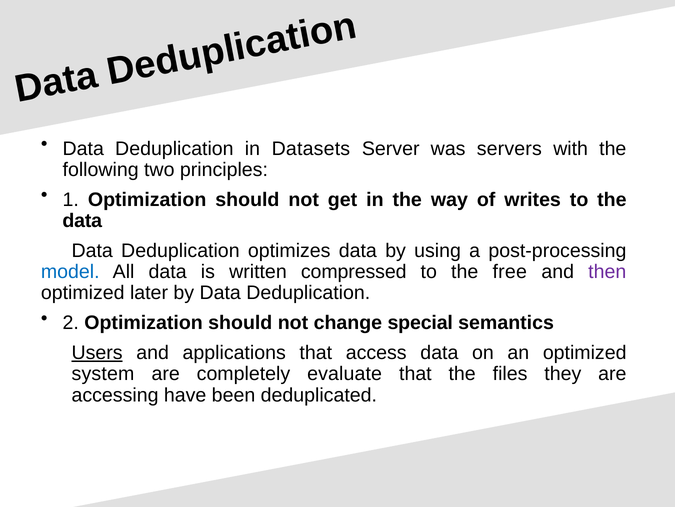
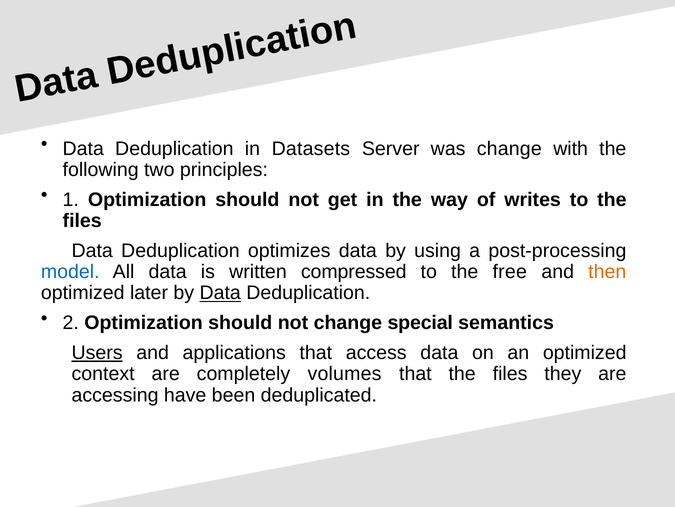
was servers: servers -> change (509, 148)
data: data -> files (82, 221)
then colour: purple -> orange (607, 272)
Data underline: none -> present (220, 293)
system: system -> context (103, 374)
evaluate: evaluate -> volumes (345, 374)
